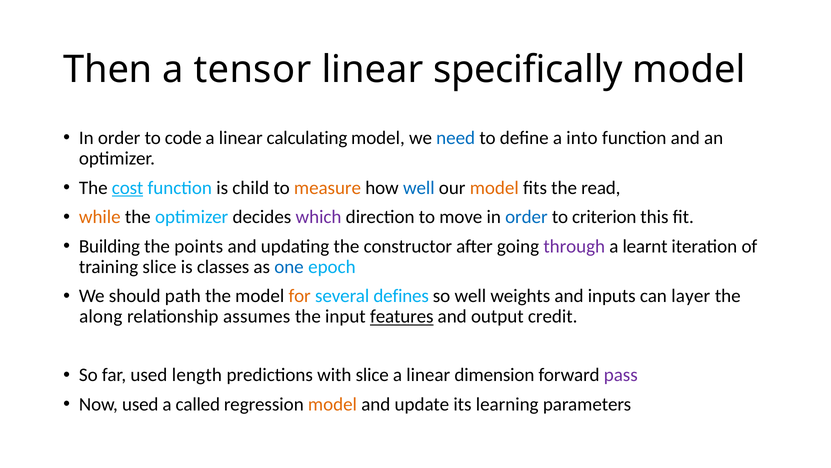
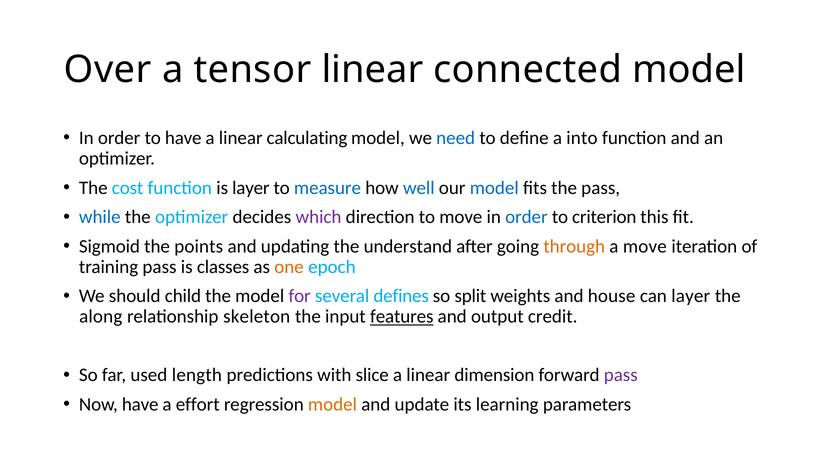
Then: Then -> Over (108, 70)
specifically: specifically -> connected (528, 70)
to code: code -> have (183, 138)
cost underline: present -> none (128, 187)
is child: child -> layer (251, 187)
measure colour: orange -> blue (327, 187)
model colour: orange -> blue (494, 187)
the read: read -> pass (601, 187)
while colour: orange -> blue (100, 217)
Building: Building -> Sigmoid (109, 246)
constructor: constructor -> understand (408, 246)
through colour: purple -> orange (574, 246)
a learnt: learnt -> move (645, 246)
training slice: slice -> pass (160, 266)
one colour: blue -> orange (289, 266)
path: path -> child (183, 296)
for colour: orange -> purple (300, 296)
so well: well -> split (470, 296)
inputs: inputs -> house (612, 296)
assumes: assumes -> skeleton (257, 316)
Now used: used -> have (140, 404)
called: called -> effort (198, 404)
